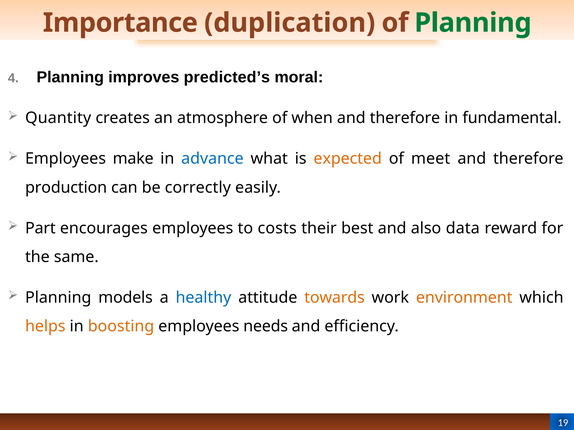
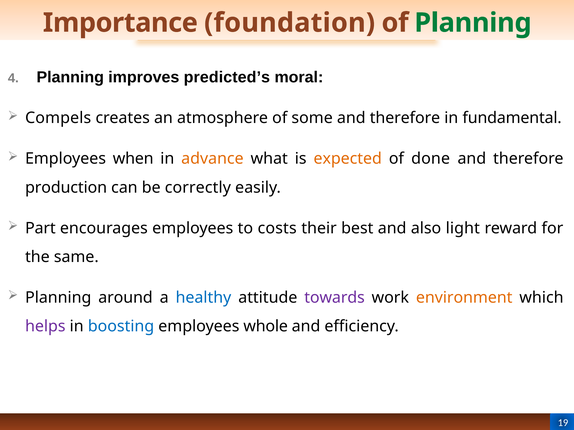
duplication: duplication -> foundation (290, 23)
Quantity: Quantity -> Compels (58, 118)
when: when -> some (312, 118)
make: make -> when (133, 159)
advance colour: blue -> orange (212, 159)
meet: meet -> done (431, 159)
data: data -> light (463, 228)
models: models -> around (126, 298)
towards colour: orange -> purple (335, 298)
helps colour: orange -> purple (45, 327)
boosting colour: orange -> blue (121, 327)
needs: needs -> whole (266, 327)
